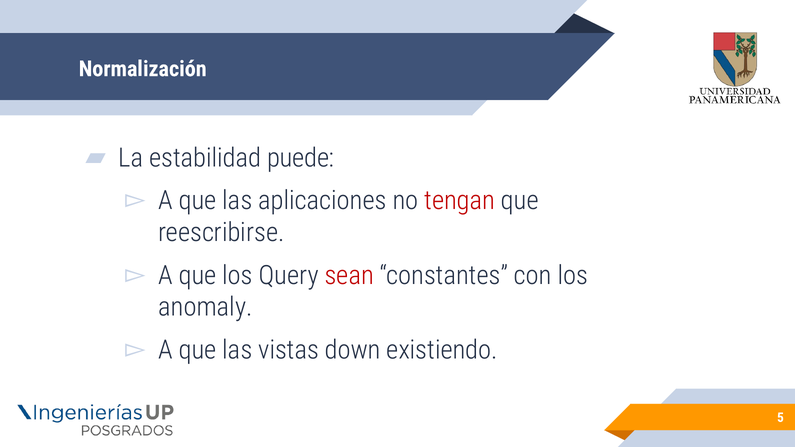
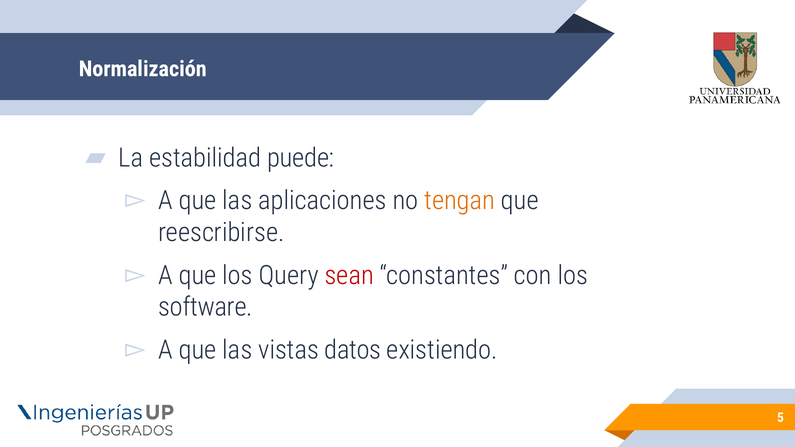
tengan colour: red -> orange (460, 201)
anomaly: anomaly -> software (206, 307)
down: down -> datos (353, 350)
